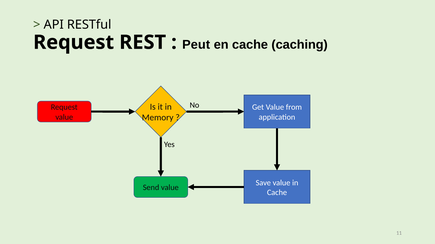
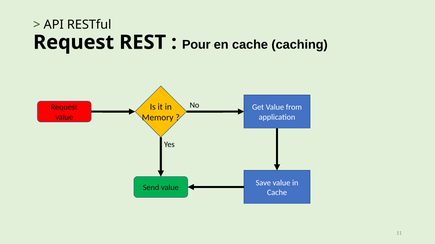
Peut: Peut -> Pour (196, 45)
